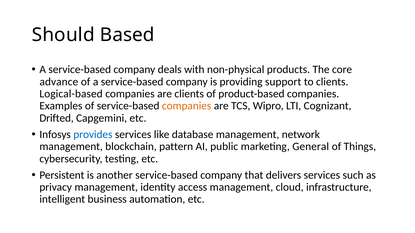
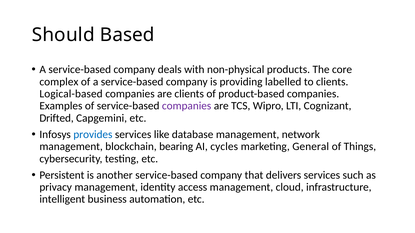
advance: advance -> complex (59, 82)
support: support -> labelled (283, 82)
companies colour: orange -> purple (187, 106)
pattern: pattern -> bearing (176, 147)
public: public -> cycles (224, 147)
